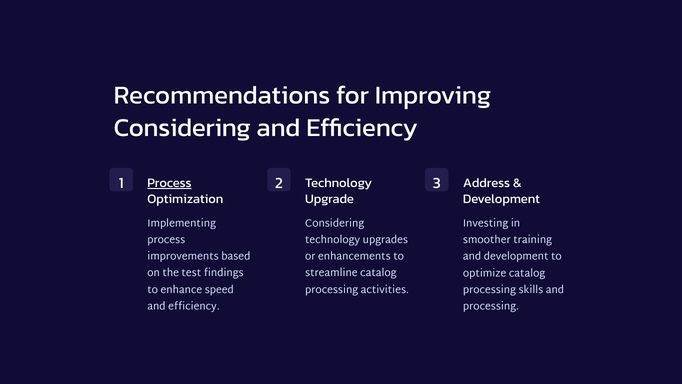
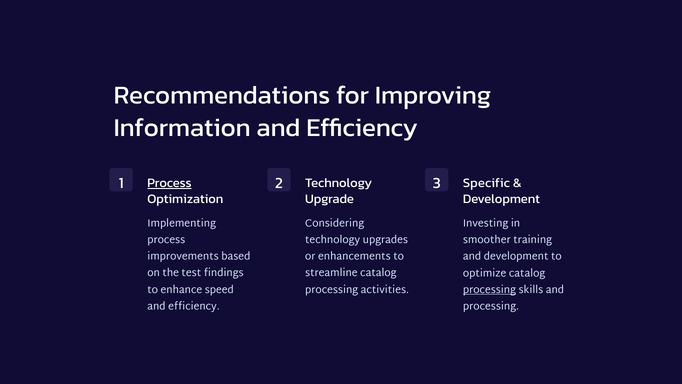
Considering: Considering -> Information (182, 127)
Address: Address -> Specific (486, 183)
processing underline: none -> present (489, 289)
